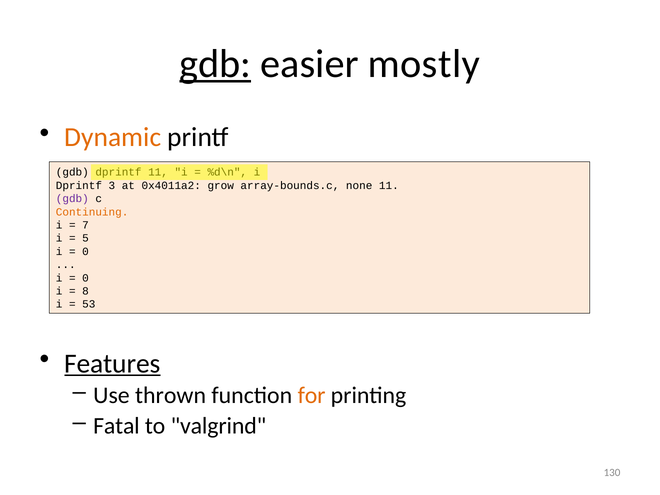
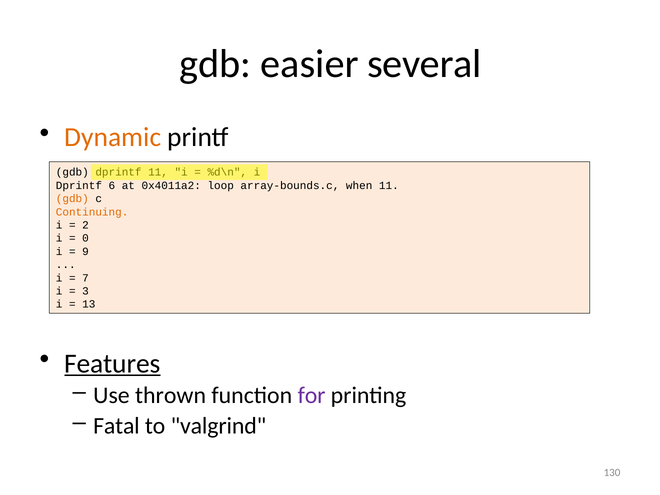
gdb underline: present -> none (215, 64)
mostly: mostly -> several (424, 64)
3: 3 -> 6 (112, 186)
grow: grow -> loop (221, 186)
none: none -> when (359, 186)
gdb colour: purple -> orange (72, 199)
7: 7 -> 2 (85, 225)
5: 5 -> 0 (85, 238)
0: 0 -> 9 (85, 252)
0: 0 -> 7 (85, 278)
8: 8 -> 3 (85, 291)
53: 53 -> 13 (89, 304)
for colour: orange -> purple (312, 395)
